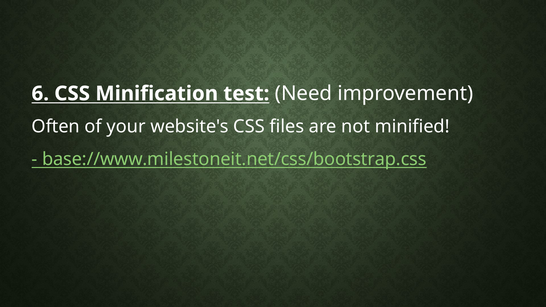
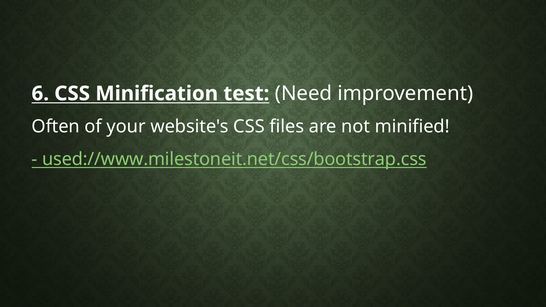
base://www.milestoneit.net/css/bootstrap.css: base://www.milestoneit.net/css/bootstrap.css -> used://www.milestoneit.net/css/bootstrap.css (234, 159)
